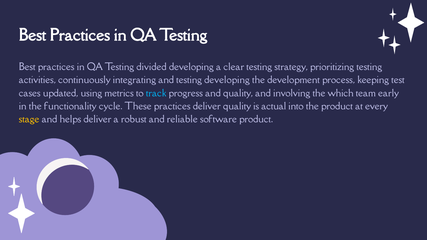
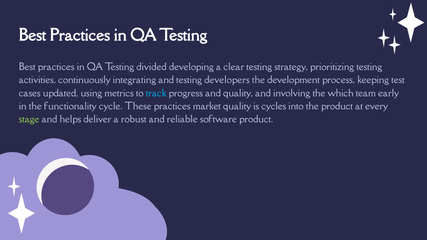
testing developing: developing -> developers (227, 80)
practices deliver: deliver -> market (207, 106)
actual: actual -> cycles (274, 106)
stage colour: yellow -> light green (29, 119)
